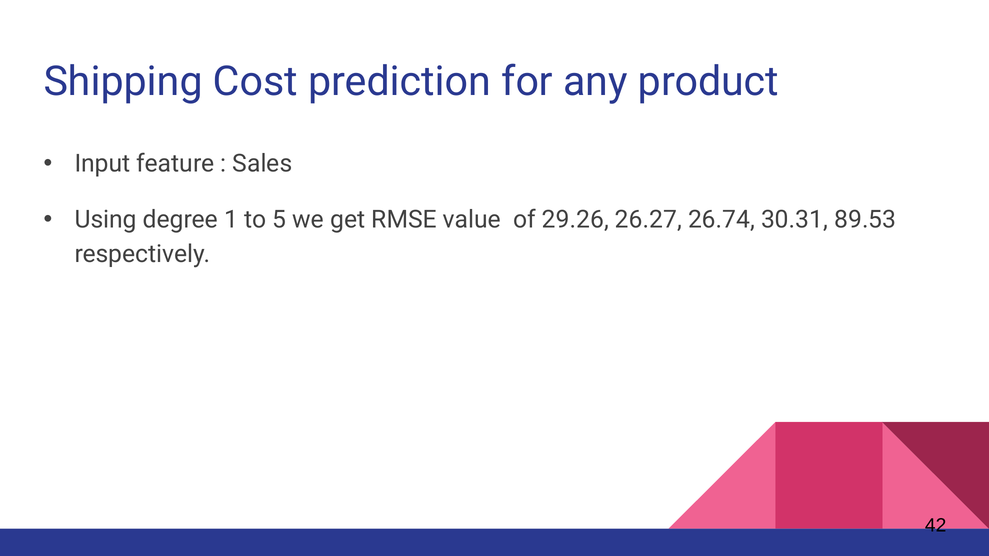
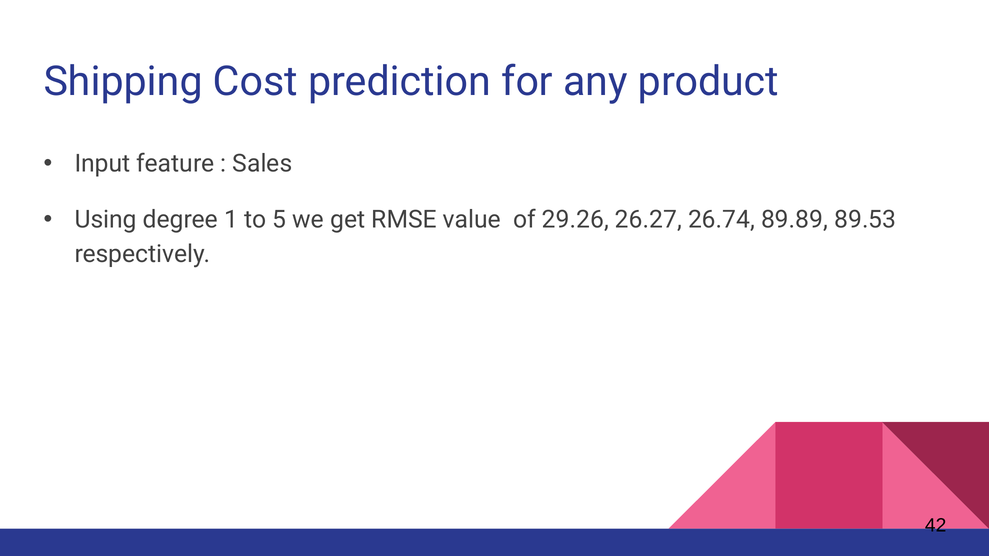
30.31: 30.31 -> 89.89 (795, 220)
